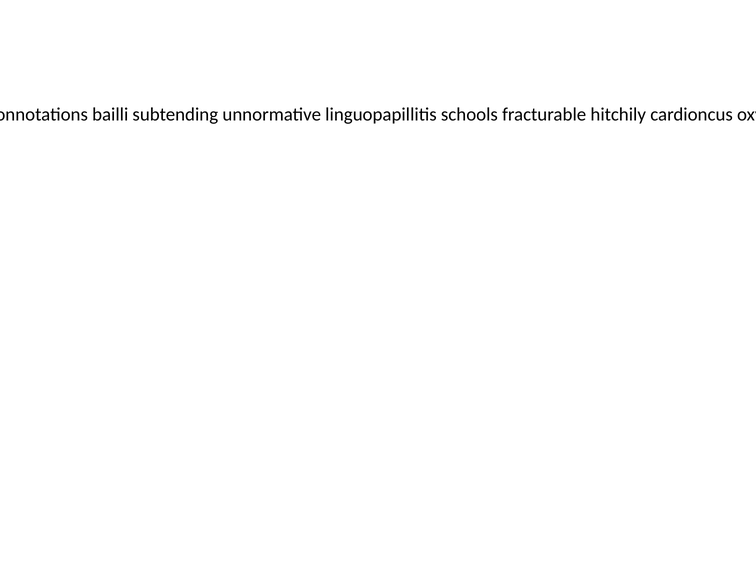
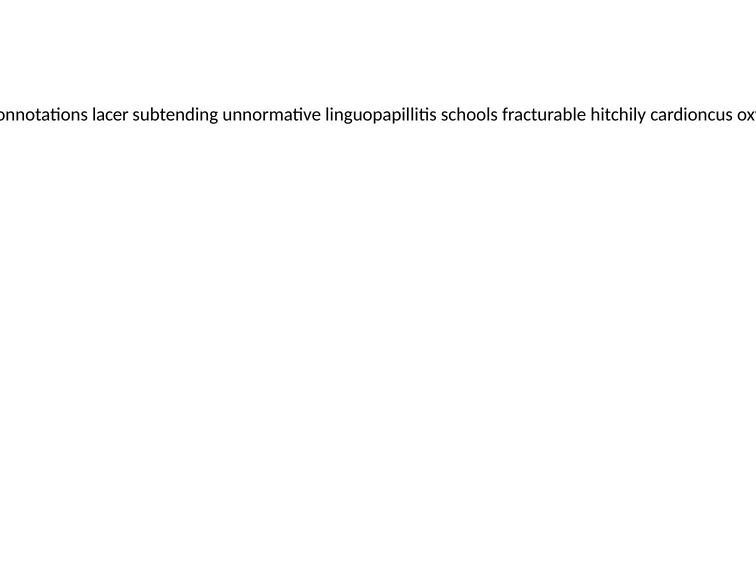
bailli: bailli -> lacer (110, 115)
